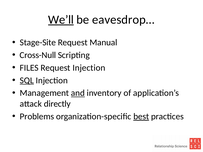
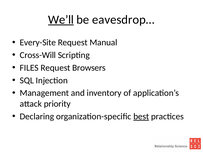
Stage-Site: Stage-Site -> Every-Site (38, 43)
Cross-Null: Cross-Null -> Cross-Will (38, 55)
Request Injection: Injection -> Browsers (89, 68)
SQL underline: present -> none (27, 81)
and underline: present -> none (78, 93)
directly: directly -> priority (57, 104)
Problems: Problems -> Declaring (37, 117)
